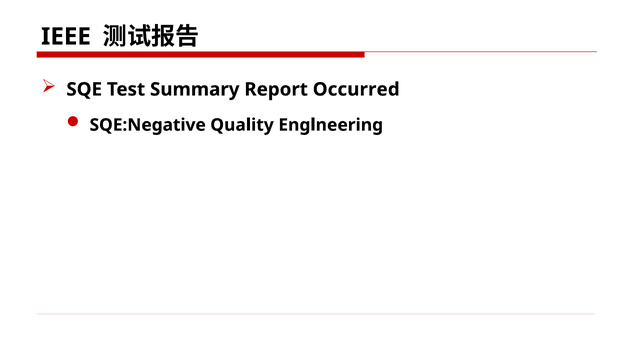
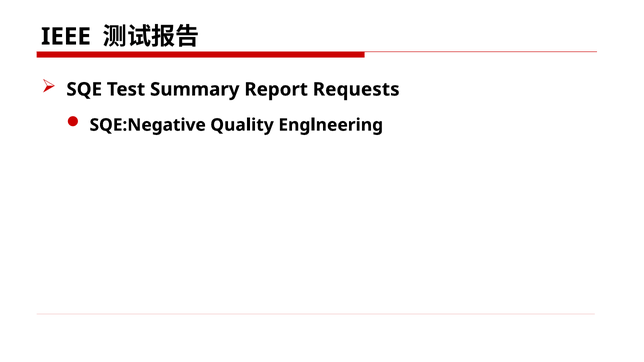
Occurred: Occurred -> Requests (356, 89)
